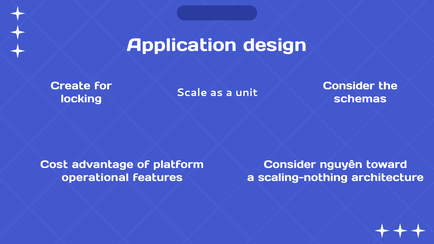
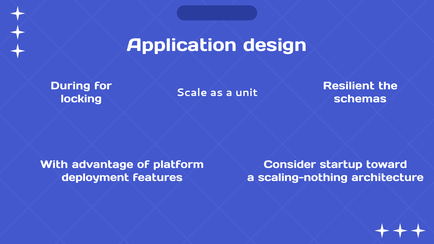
Create: Create -> During (71, 86)
Consider: Consider -> Resilient (349, 86)
Cost: Cost -> With (54, 165)
nguyên: nguyên -> startup (341, 165)
operational: operational -> deployment (95, 178)
